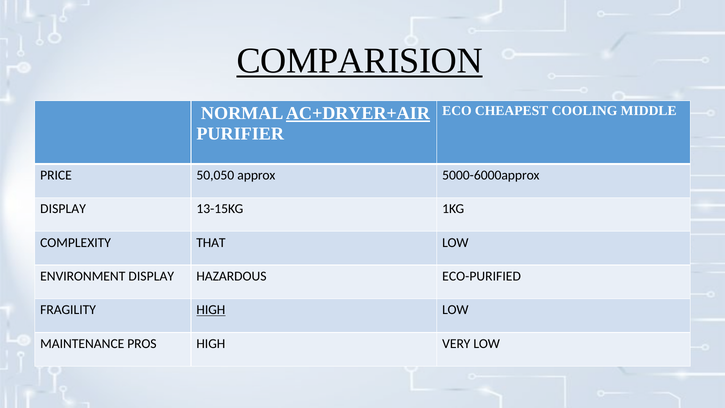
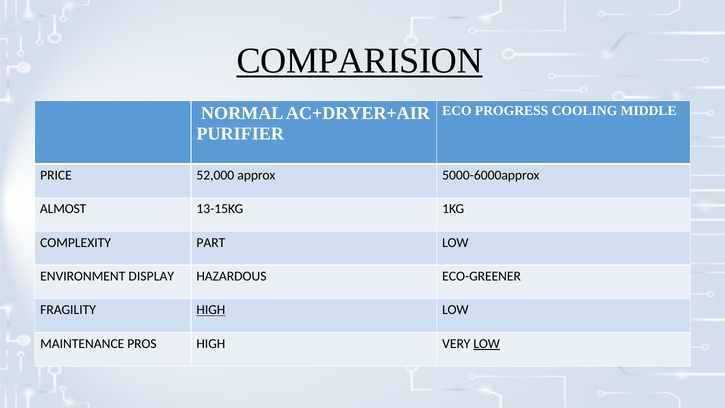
CHEAPEST: CHEAPEST -> PROGRESS (512, 111)
AC+DRYER+AIR underline: present -> none (358, 113)
50,050: 50,050 -> 52,000 (215, 175)
DISPLAY: DISPLAY -> ALMOST (63, 209)
THAT: THAT -> PART (211, 242)
ECO-PURIFIED: ECO-PURIFIED -> ECO-GREENER (482, 276)
LOW underline: none -> present (487, 343)
